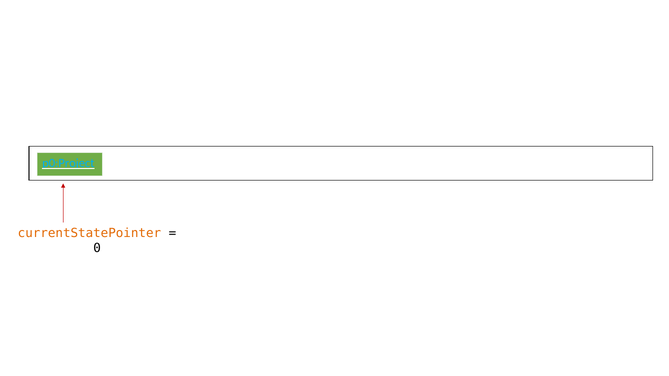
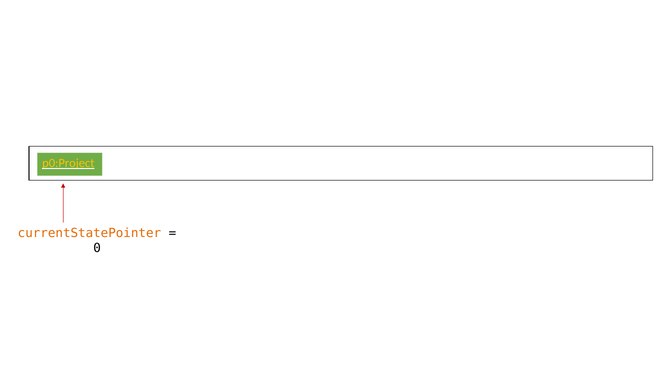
p0:Project colour: light blue -> yellow (68, 163)
